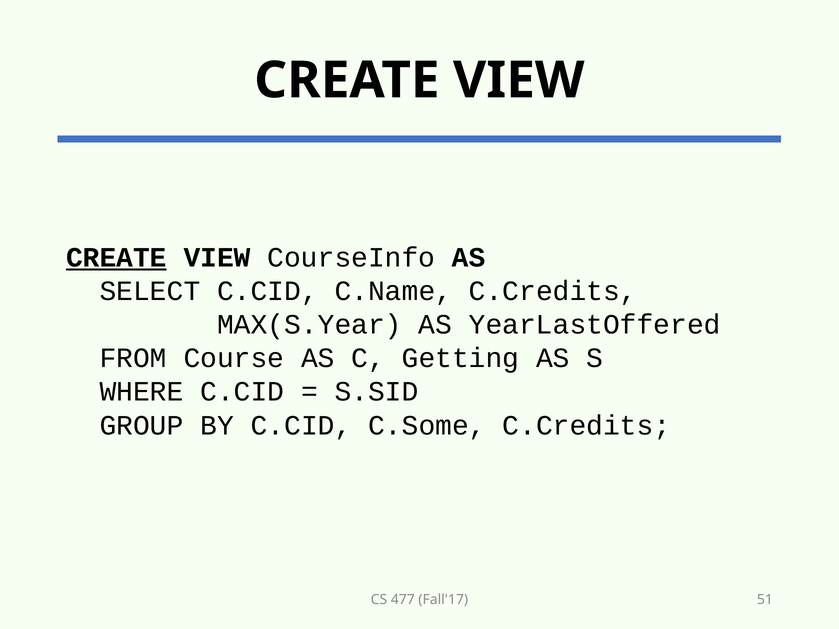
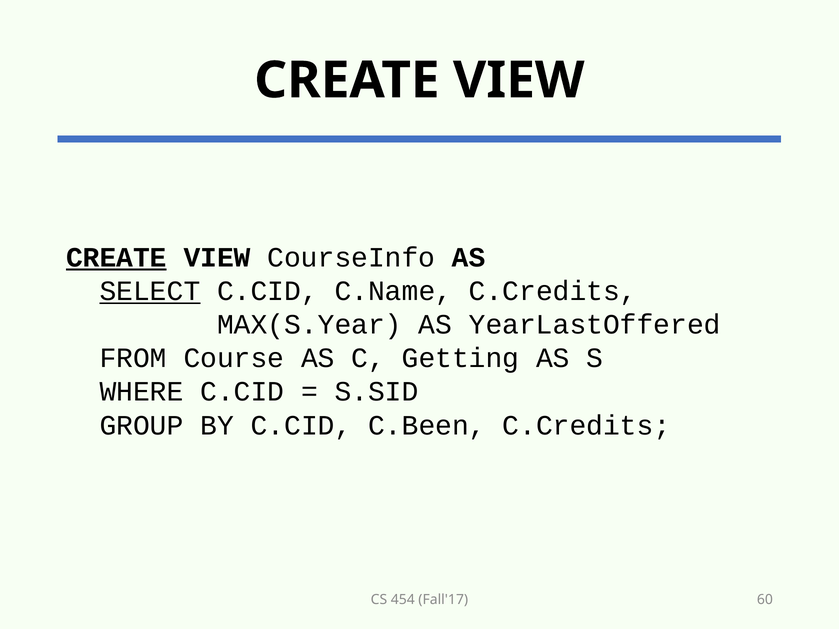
SELECT underline: none -> present (150, 291)
C.Some: C.Some -> C.Been (427, 425)
477: 477 -> 454 (403, 600)
51: 51 -> 60 (765, 600)
